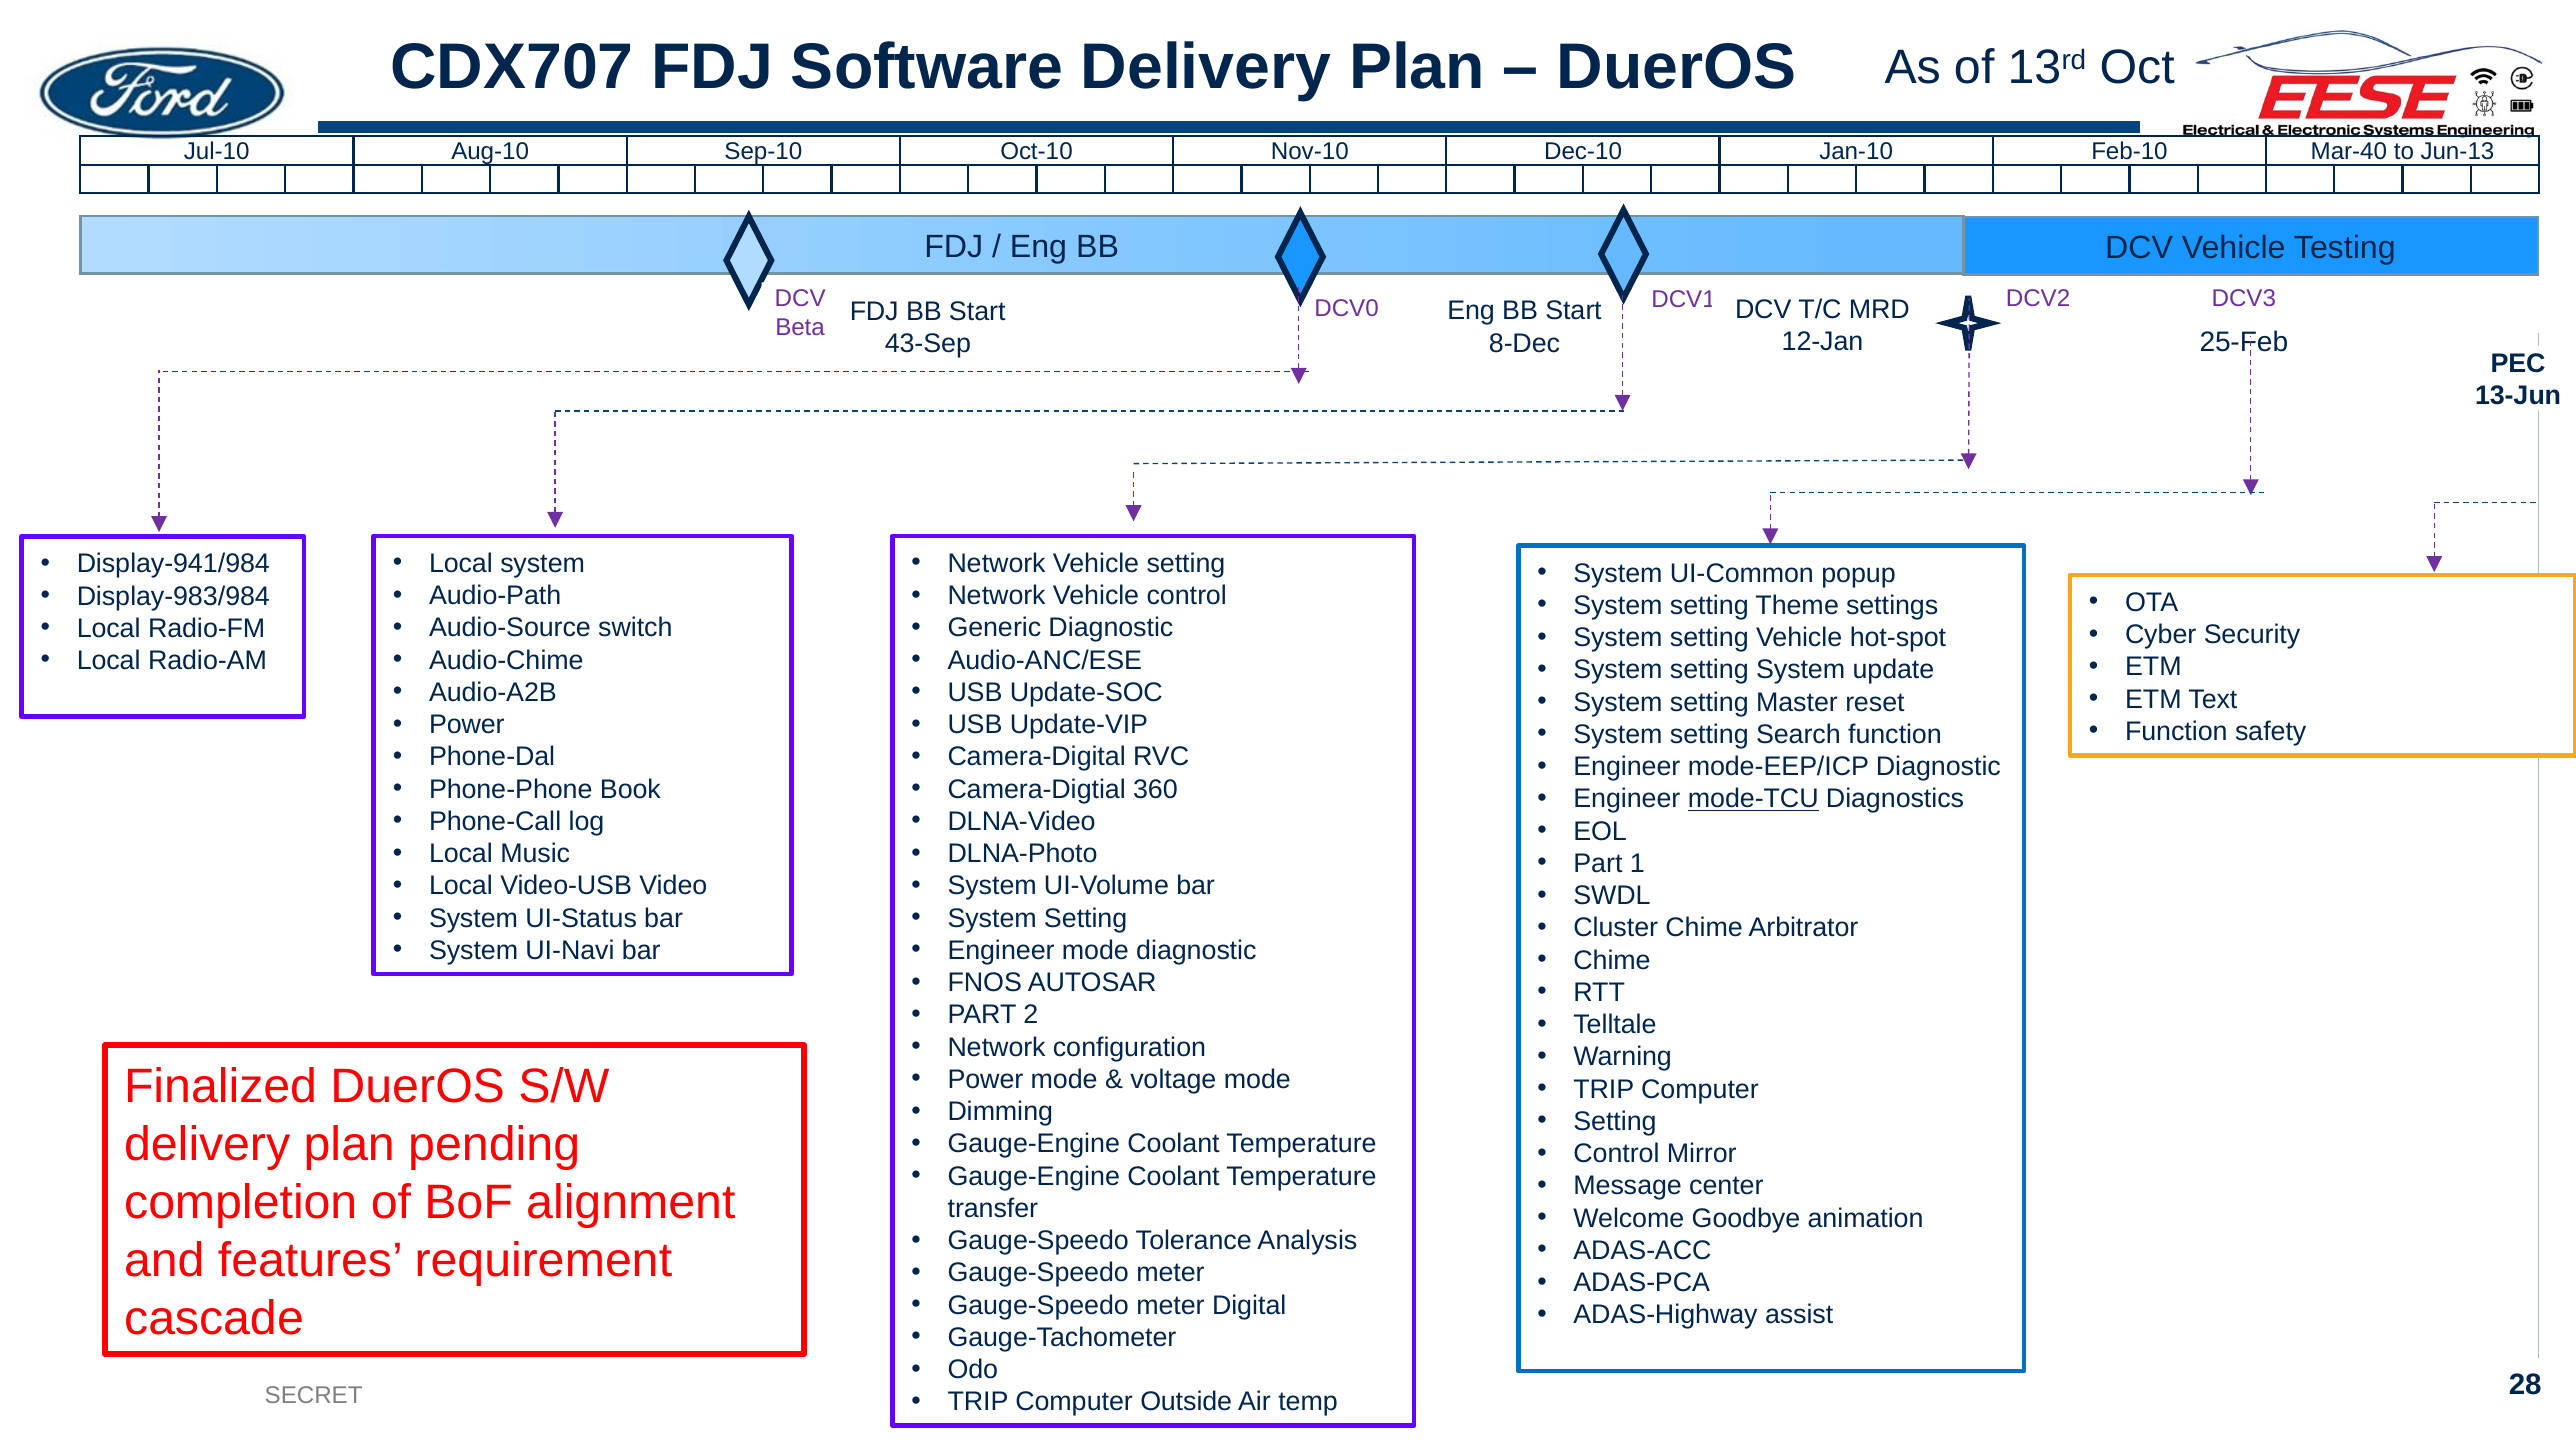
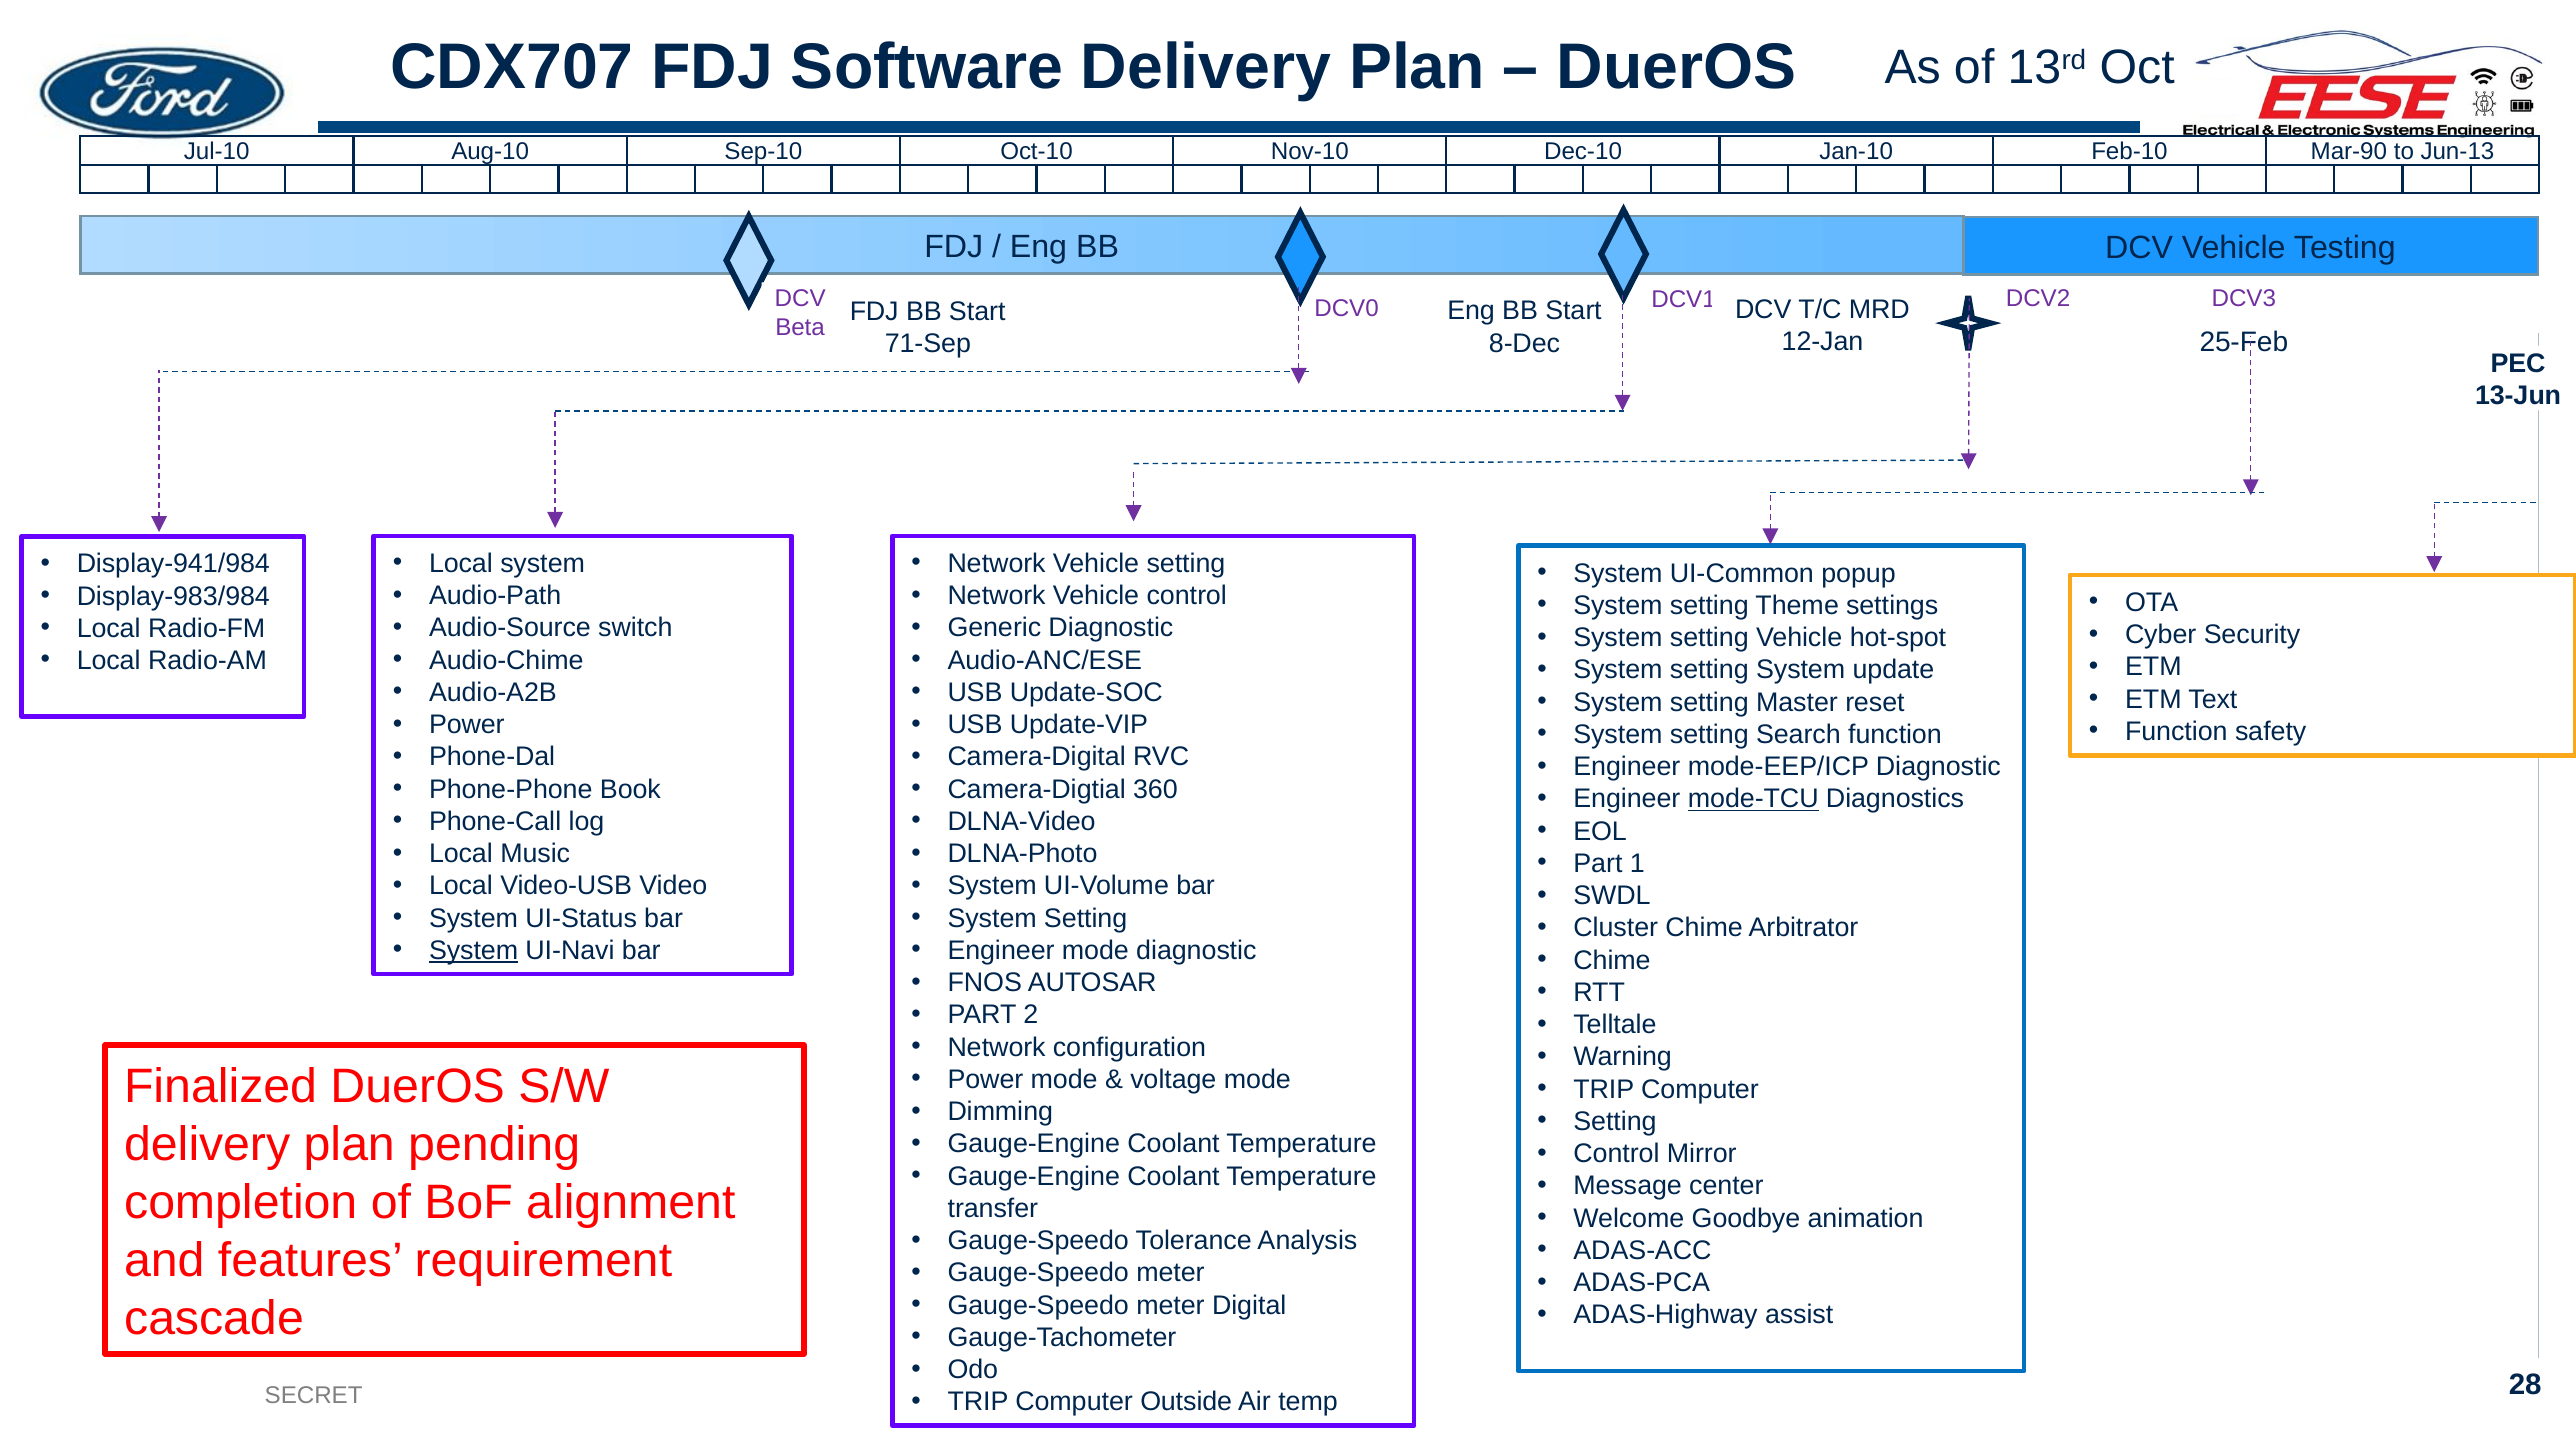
Mar-40: Mar-40 -> Mar-90 (2349, 152)
43-Sep: 43-Sep -> 71-Sep (928, 344)
System underline: none -> present (474, 950)
